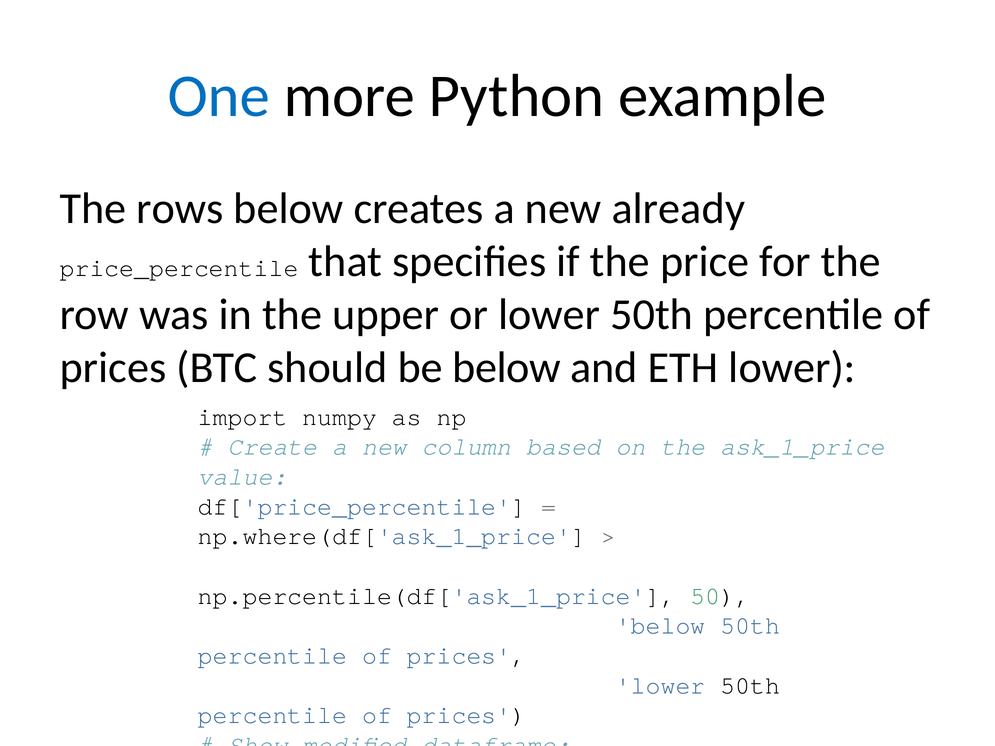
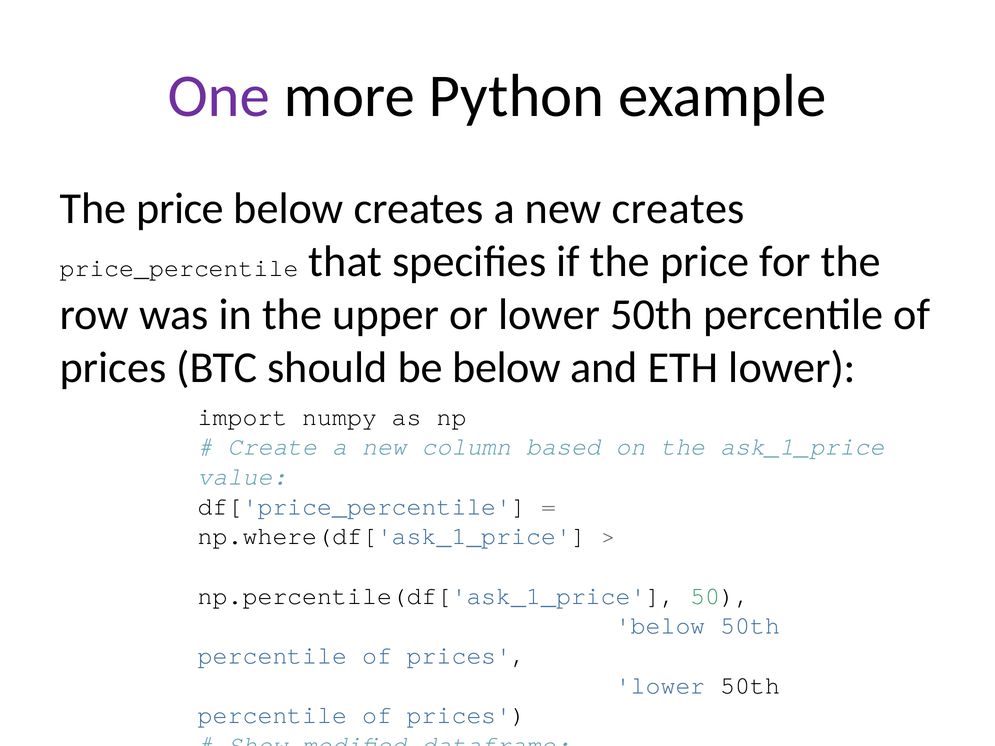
One colour: blue -> purple (219, 96)
rows: rows -> price (180, 209)
new already: already -> creates (678, 209)
